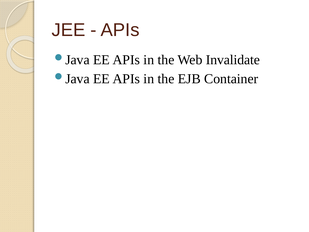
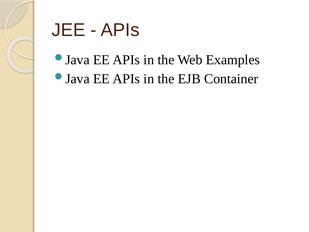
Invalidate: Invalidate -> Examples (233, 60)
